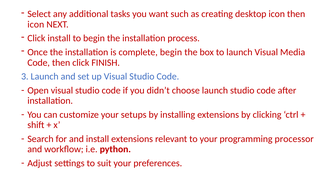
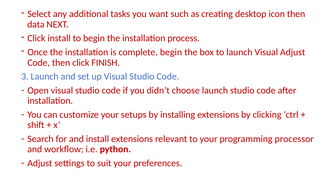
icon: icon -> data (36, 24)
Visual Media: Media -> Adjust (293, 52)
